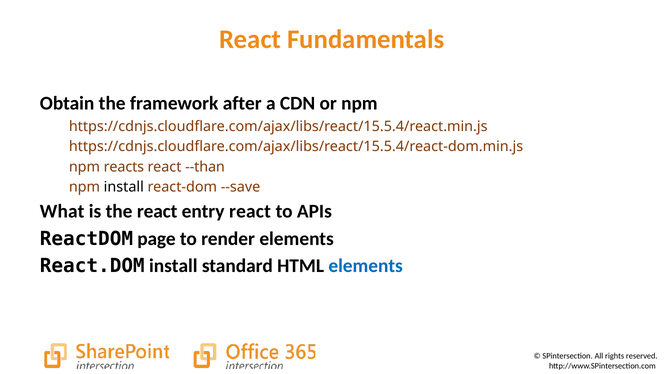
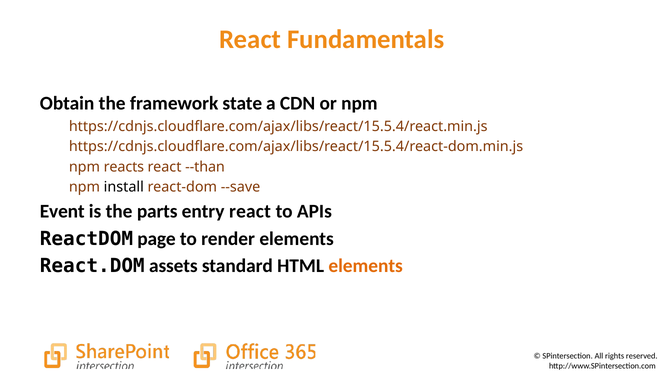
after: after -> state (242, 103)
What: What -> Event (62, 211)
the react: react -> parts (157, 211)
React.DOM install: install -> assets (173, 266)
elements colour: blue -> orange (366, 266)
